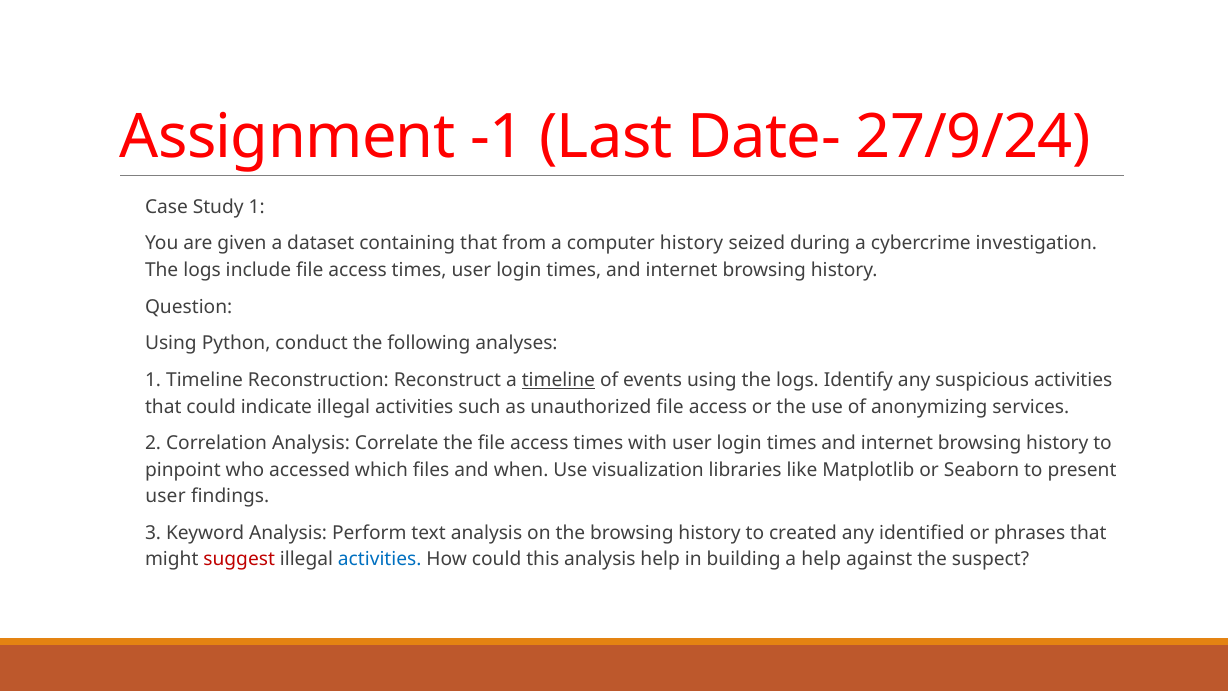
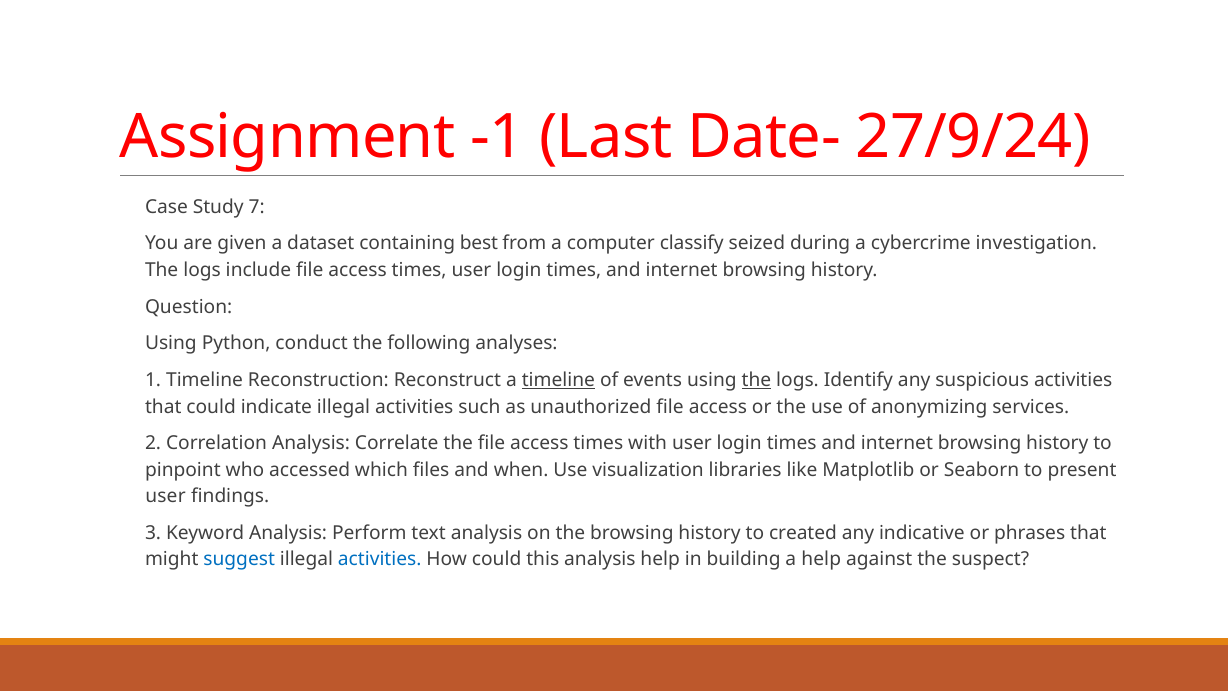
Study 1: 1 -> 7 (257, 207)
containing that: that -> best (479, 243)
computer history: history -> classify (692, 243)
the underline: none -> present (756, 380)
identified: identified -> indicative (922, 533)
suggest colour: red -> blue (239, 559)
